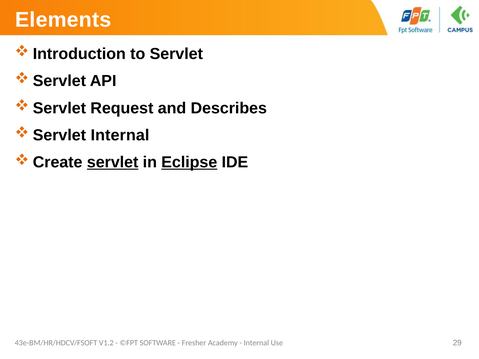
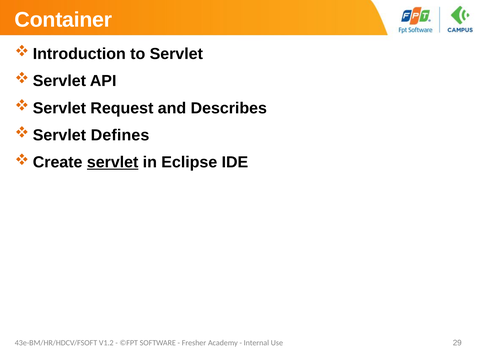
Elements: Elements -> Container (63, 20)
Internal: Internal -> Defines (120, 135)
Eclipse underline: present -> none (189, 163)
